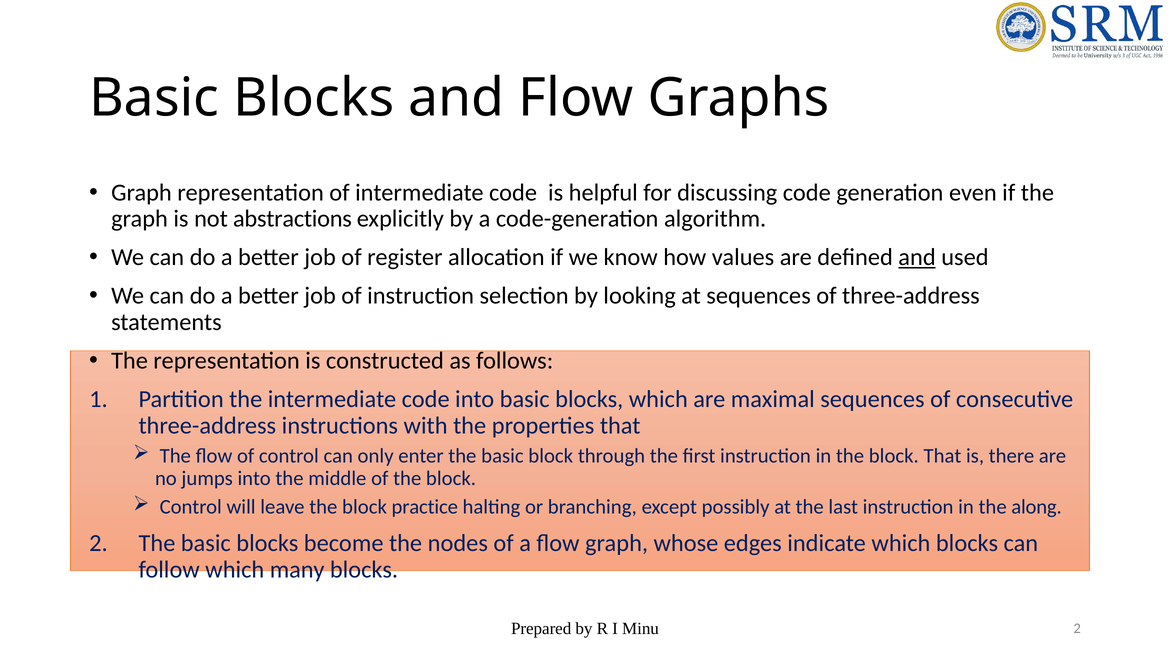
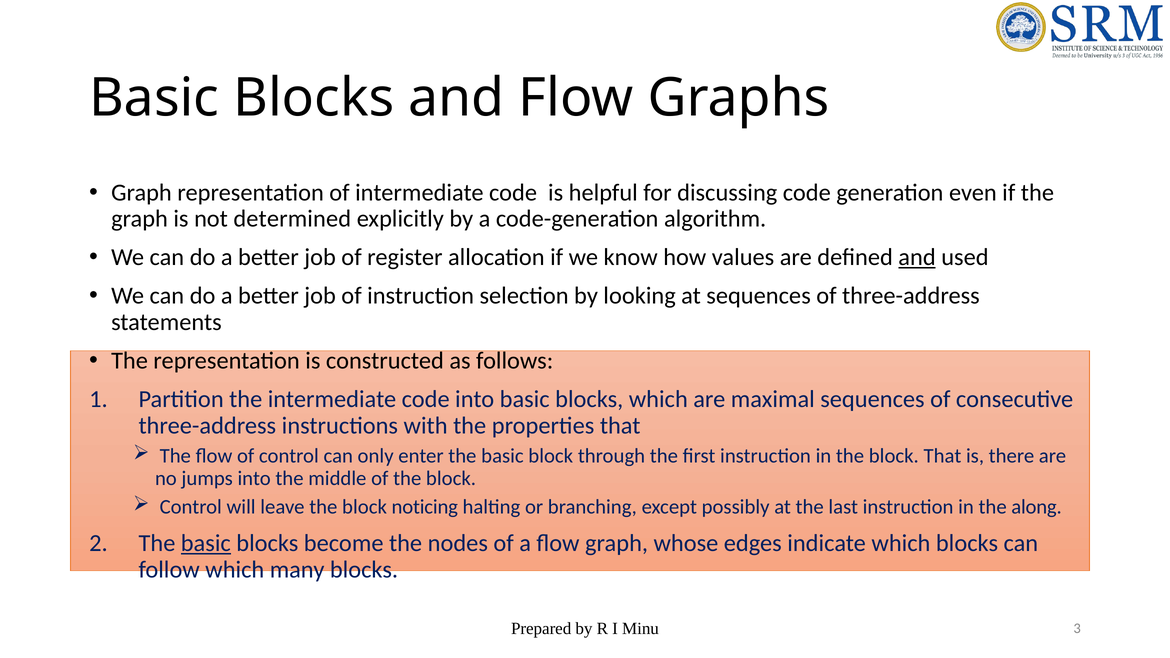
abstractions: abstractions -> determined (292, 219)
practice: practice -> noticing (425, 507)
basic underline: none -> present (206, 543)
Minu 2: 2 -> 3 (1077, 628)
